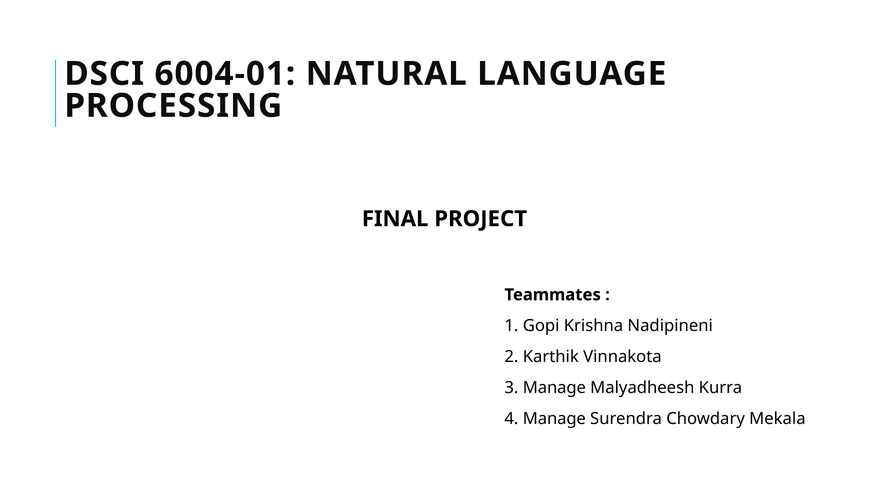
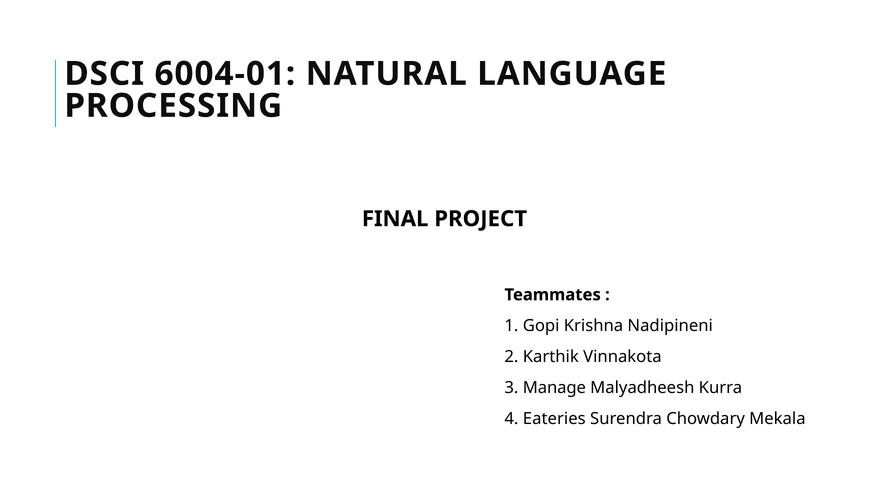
4 Manage: Manage -> Eateries (554, 419)
